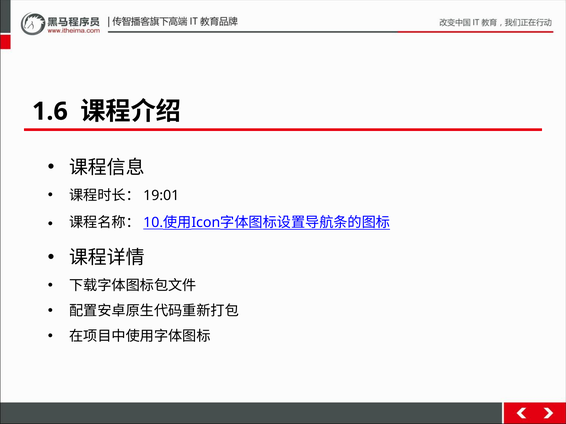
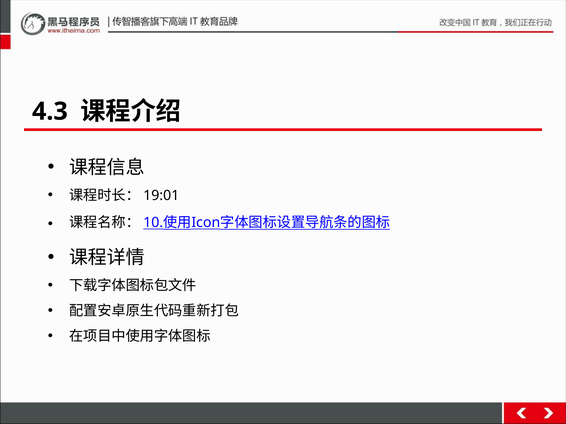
1.6: 1.6 -> 4.3 (50, 112)
